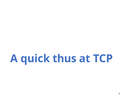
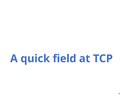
thus: thus -> field (65, 58)
